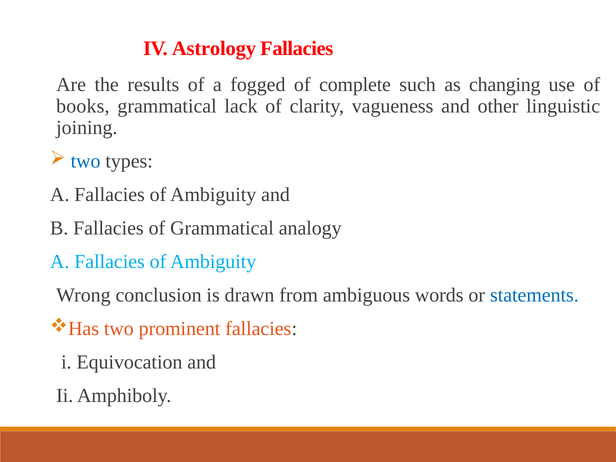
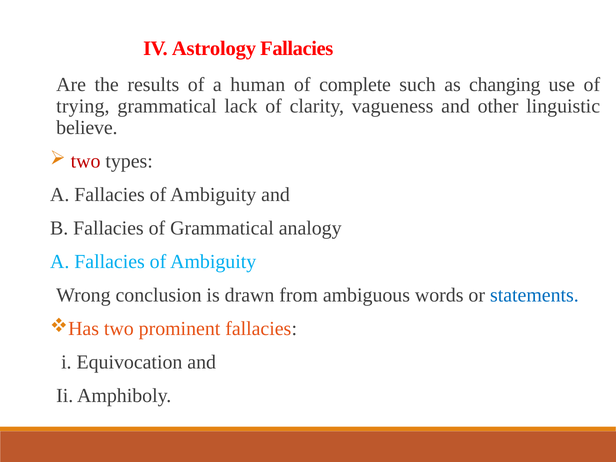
fogged: fogged -> human (258, 85)
books: books -> trying (83, 106)
joining: joining -> believe (87, 128)
two colour: blue -> red (86, 161)
